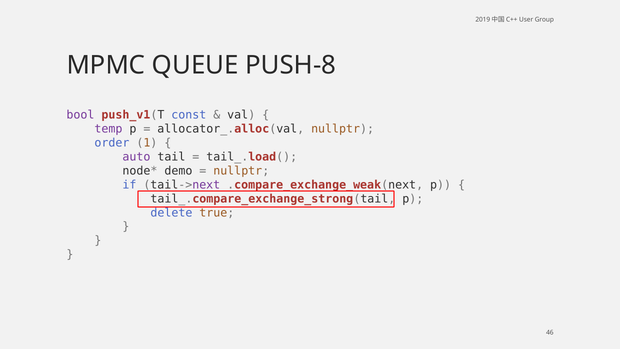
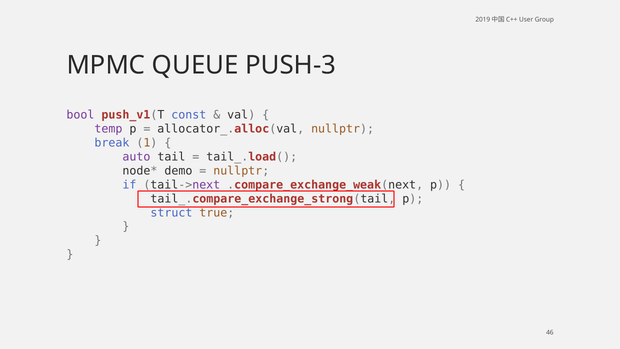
PUSH-8: PUSH-8 -> PUSH-3 (291, 65)
order: order -> break (112, 143)
delete: delete -> struct (171, 213)
